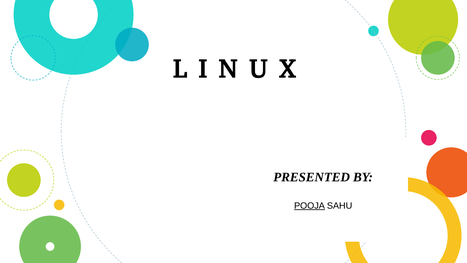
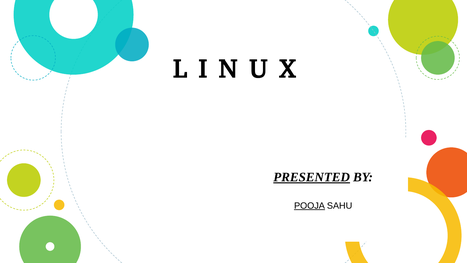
PRESENTED underline: none -> present (312, 177)
